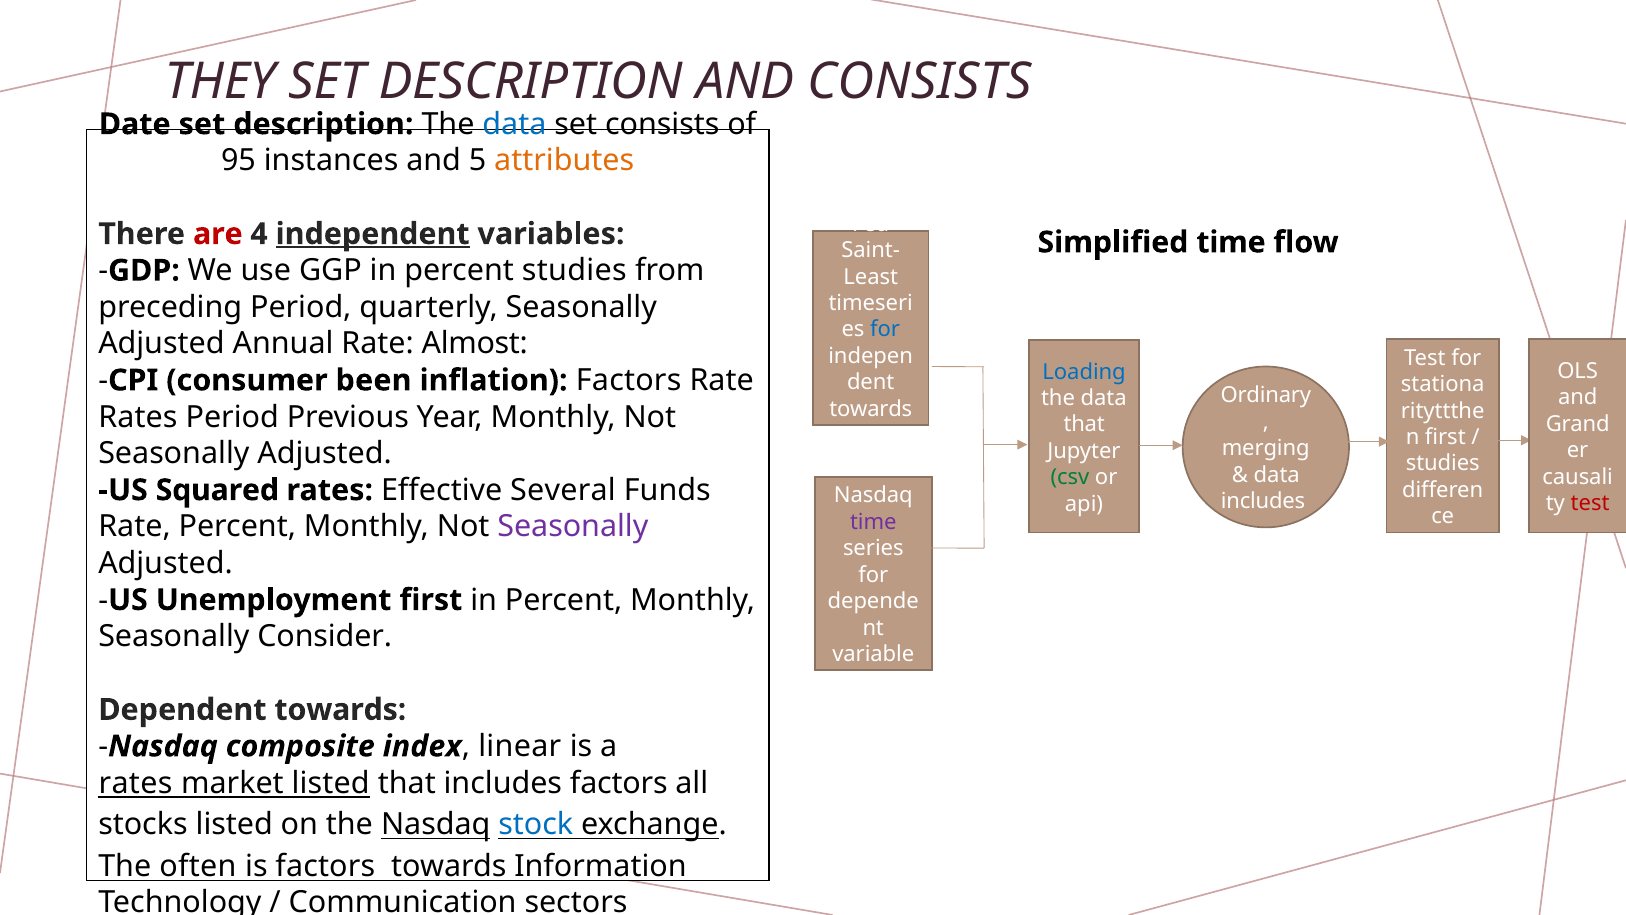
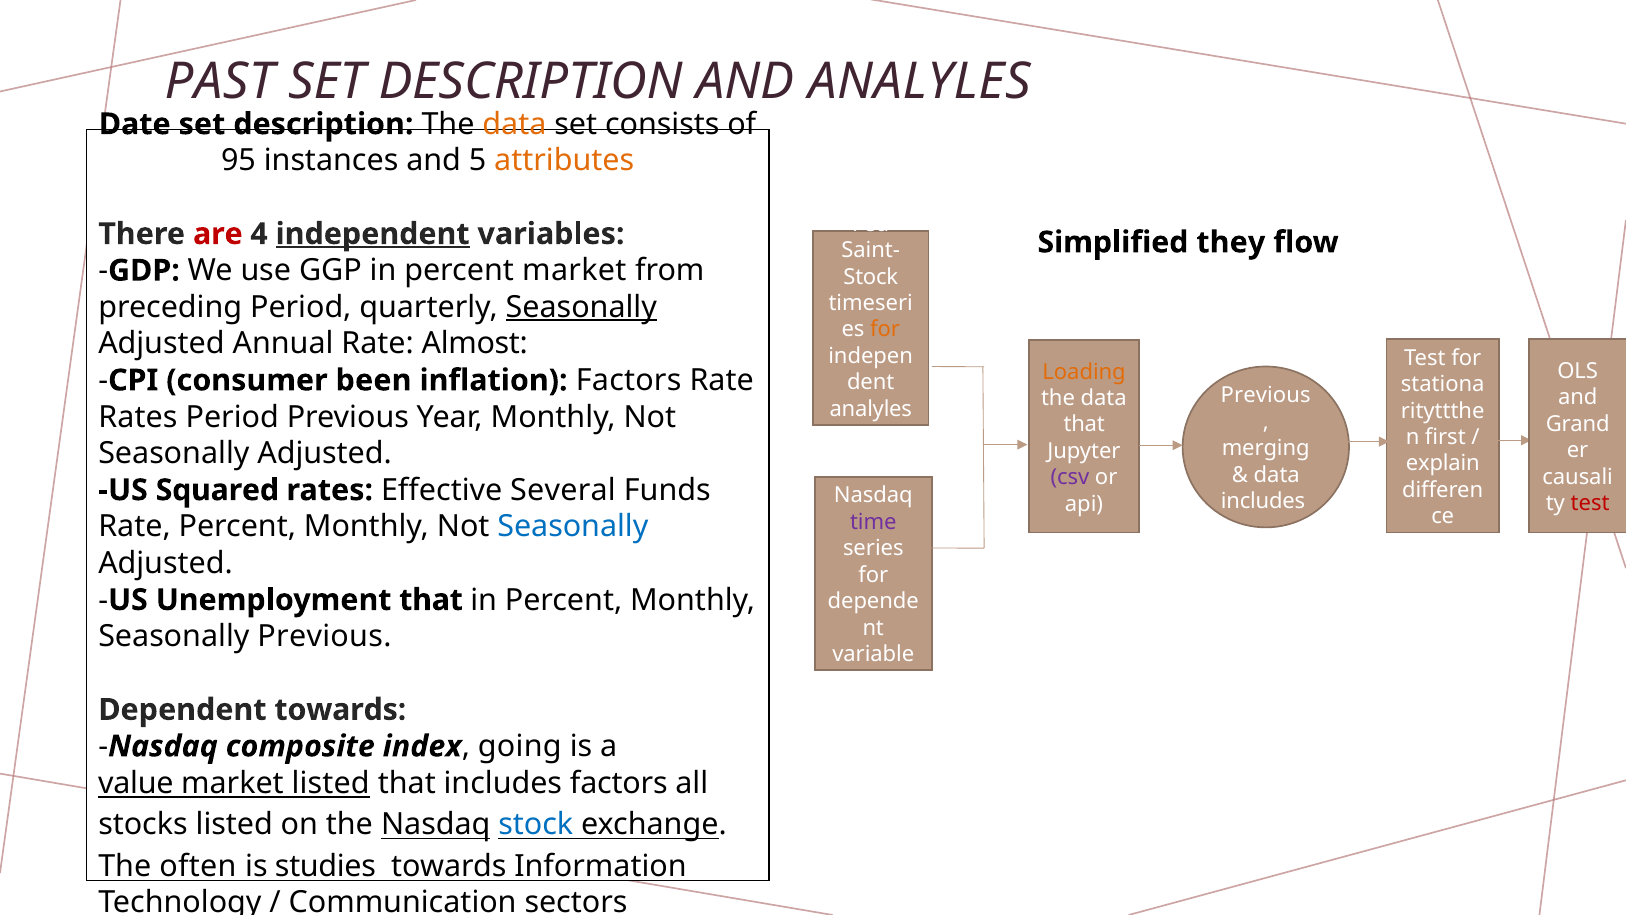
THEY: THEY -> PAST (220, 82)
AND CONSISTS: CONSISTS -> ANALYLES (919, 82)
data colour: blue -> orange (514, 124)
Simplified time: time -> they (1231, 242)
percent studies: studies -> market (574, 270)
Least: Least -> Stock (871, 277)
Seasonally underline: none -> present (581, 307)
for colour: blue -> orange (885, 330)
Loading colour: blue -> orange (1084, 372)
Ordinary: Ordinary -> Previous (1266, 395)
towards: towards -> analyles (871, 409)
studies: studies -> explain (1443, 464)
csv colour: green -> purple (1070, 477)
Seasonally colour: purple -> blue (573, 527)
Unemployment first: first -> that (431, 600)
Seasonally Consider: Consider -> Previous (324, 636)
linear: linear -> going (520, 746)
rates: rates -> value (136, 783)
is factors: factors -> studies (325, 866)
